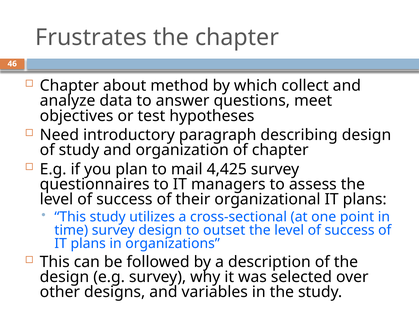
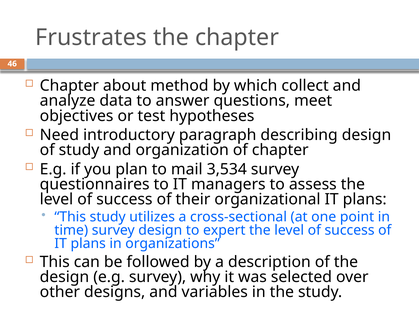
4,425: 4,425 -> 3,534 (227, 169)
outset: outset -> expert (224, 231)
